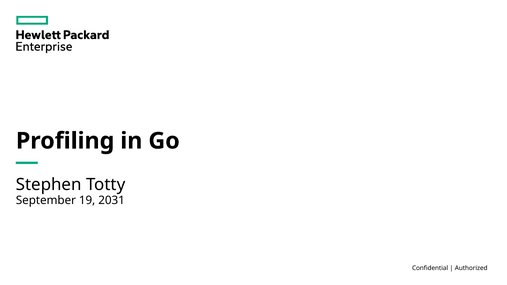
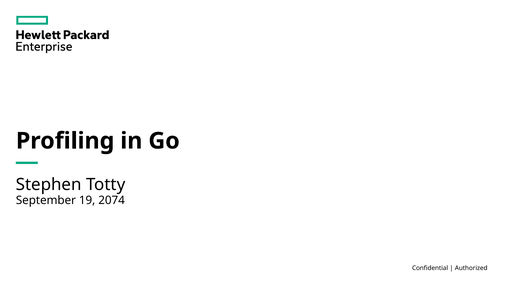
2031: 2031 -> 2074 (112, 200)
